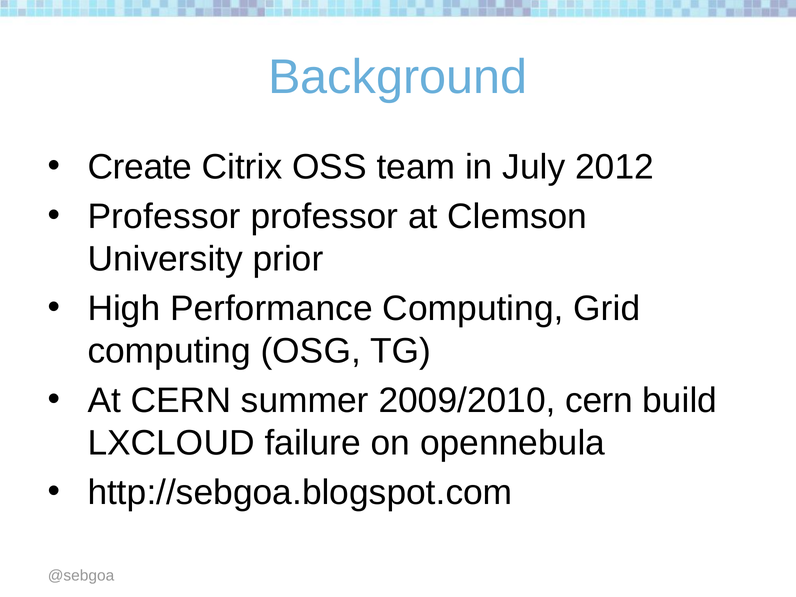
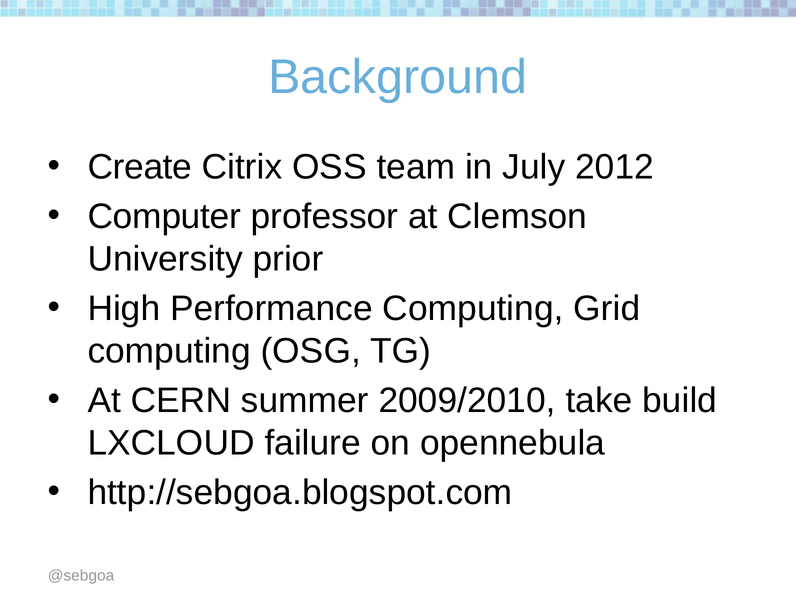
Professor: Professor -> Computer (164, 217)
2009/2010 cern: cern -> take (599, 401)
